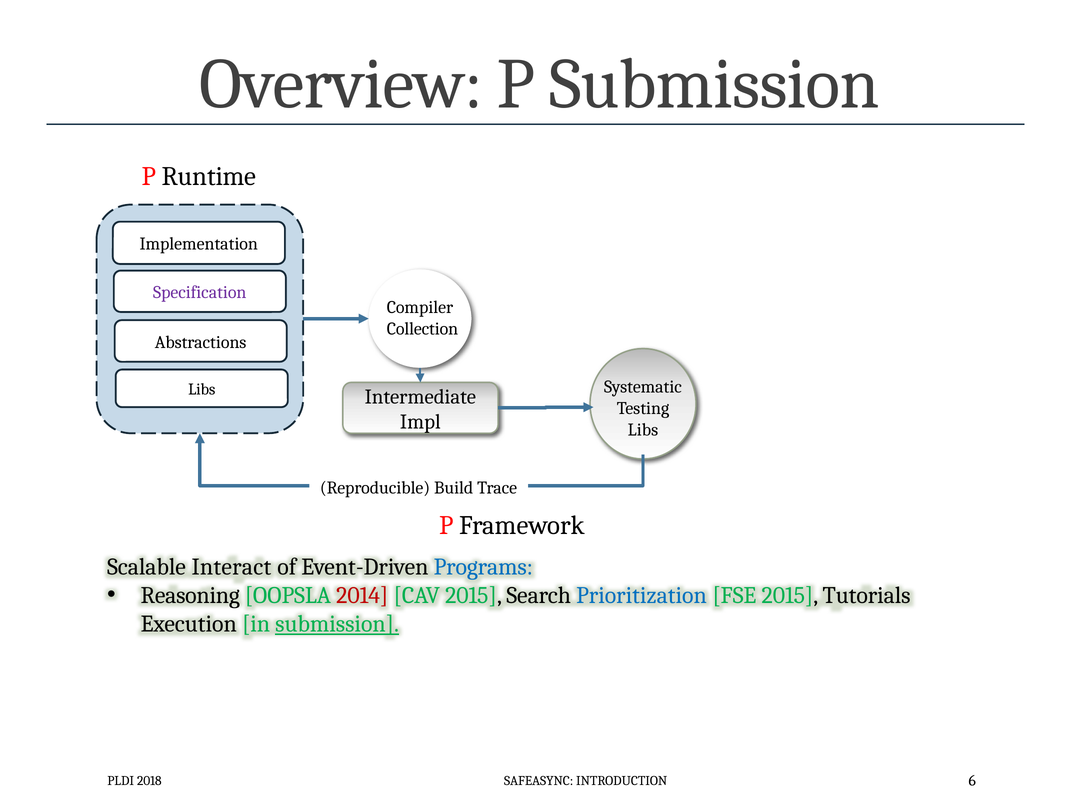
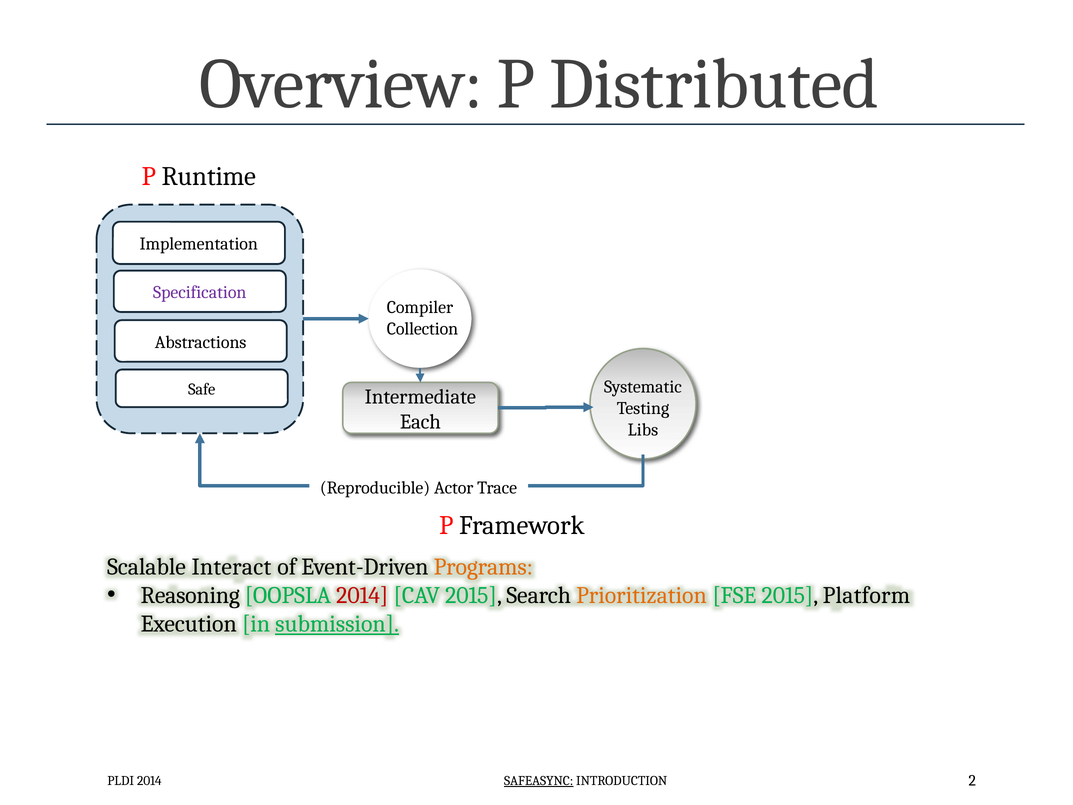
P Submission: Submission -> Distributed (714, 84)
Libs: Libs -> Safe (202, 389)
Impl: Impl -> Each (420, 422)
Build: Build -> Actor (454, 488)
Programs colour: blue -> orange (483, 567)
Prioritization colour: blue -> orange (641, 595)
Tutorials: Tutorials -> Platform (866, 595)
SAFEASYNC underline: none -> present (539, 780)
6: 6 -> 2 (972, 780)
PLDI 2018: 2018 -> 2014 (149, 780)
